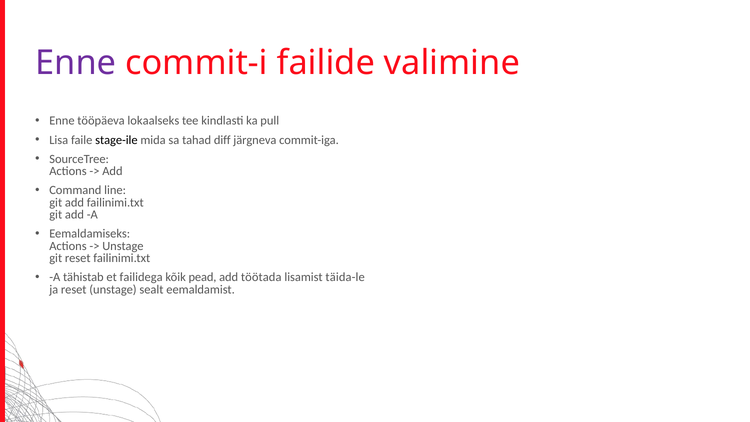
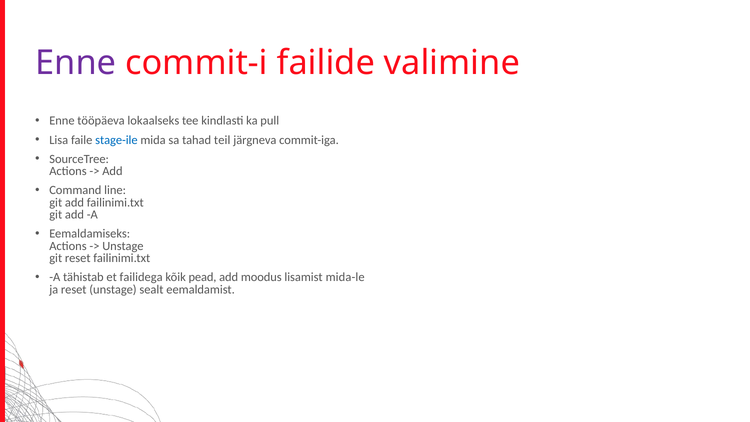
stage-ile colour: black -> blue (116, 140)
diff: diff -> teil (222, 140)
töötada: töötada -> moodus (261, 277)
täida-le: täida-le -> mida-le (345, 277)
